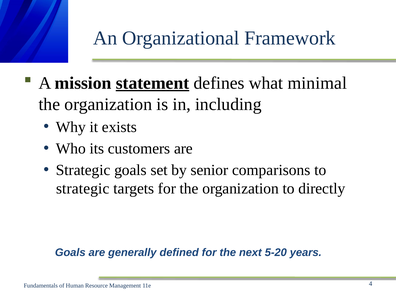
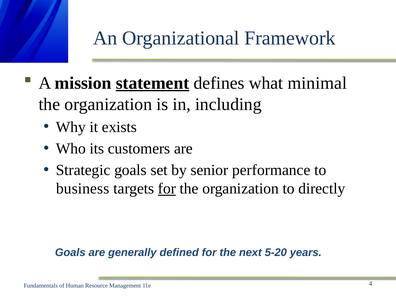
comparisons: comparisons -> performance (271, 170)
strategic: strategic -> business (83, 189)
for underline: none -> present (167, 189)
